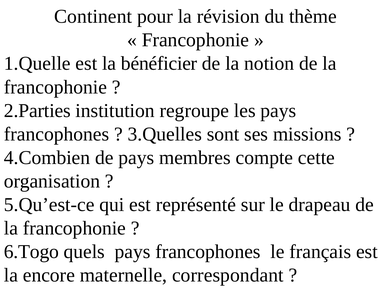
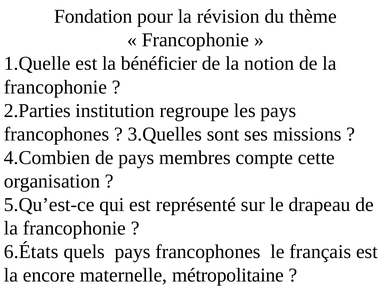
Continent: Continent -> Fondation (93, 16)
6.Togo: 6.Togo -> 6.États (31, 251)
correspondant: correspondant -> métropolitaine (228, 274)
